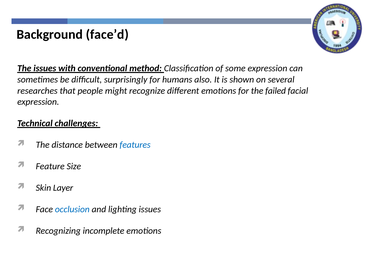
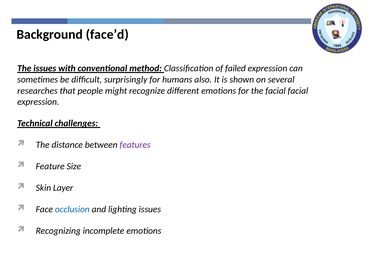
some: some -> failed (235, 68)
the failed: failed -> facial (276, 91)
features colour: blue -> purple (135, 145)
